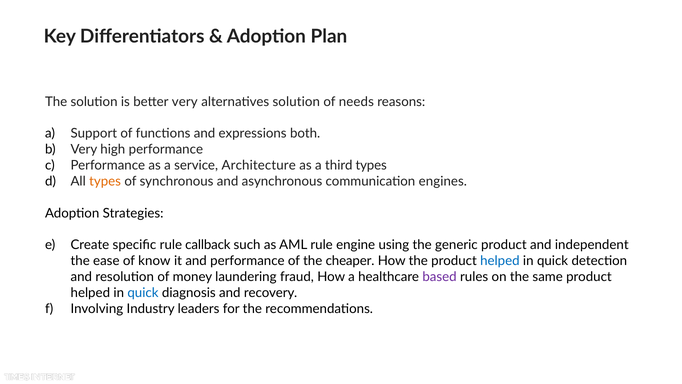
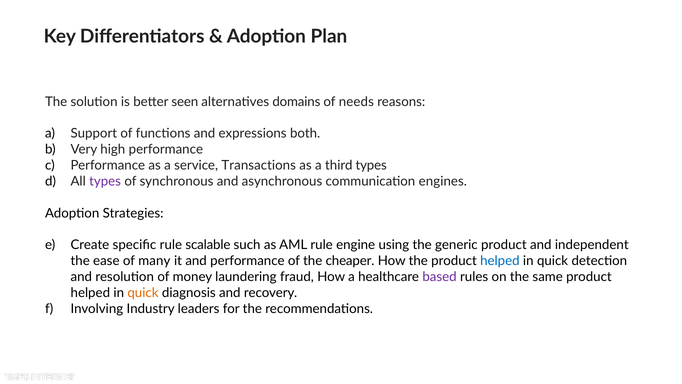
better very: very -> seen (185, 102)
alternatives solution: solution -> domains (296, 102)
Architecture: Architecture -> Transactions (259, 165)
types colour: orange -> purple (105, 181)
callback: callback -> scalable (208, 245)
know: know -> many (154, 261)
quick colour: blue -> orange (143, 293)
